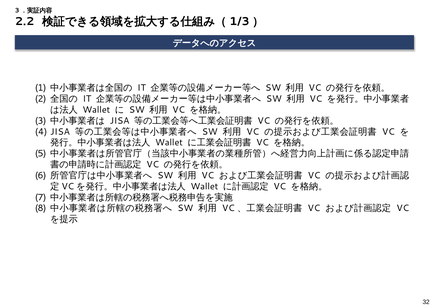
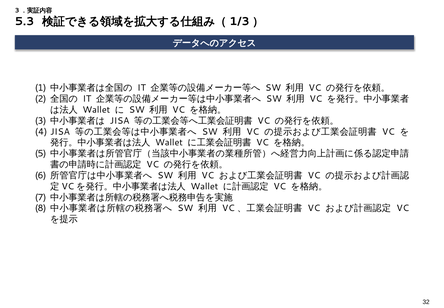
2.2: 2.2 -> 5.3 (25, 21)
